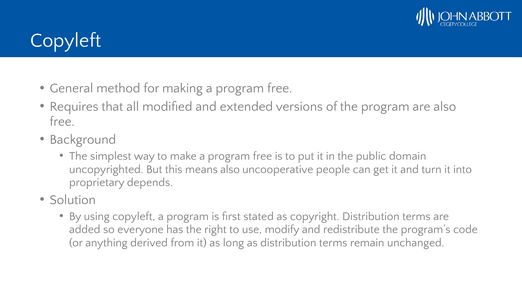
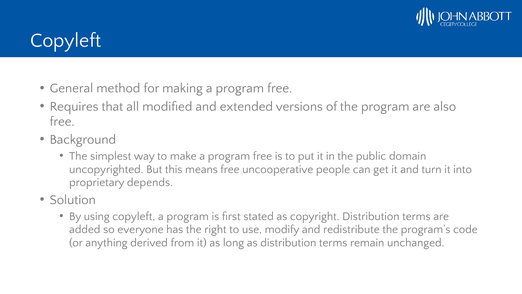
means also: also -> free (230, 169)
